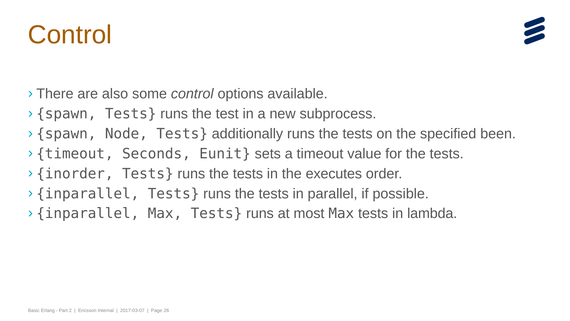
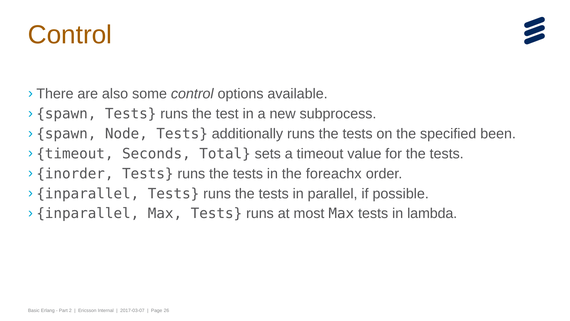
Eunit: Eunit -> Total (225, 154)
executes: executes -> foreachx (334, 173)
